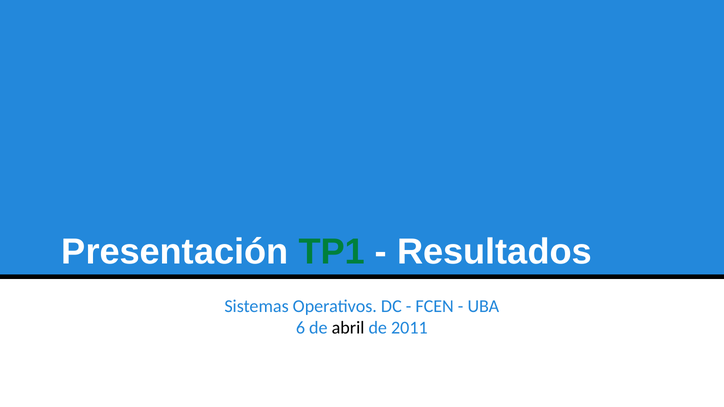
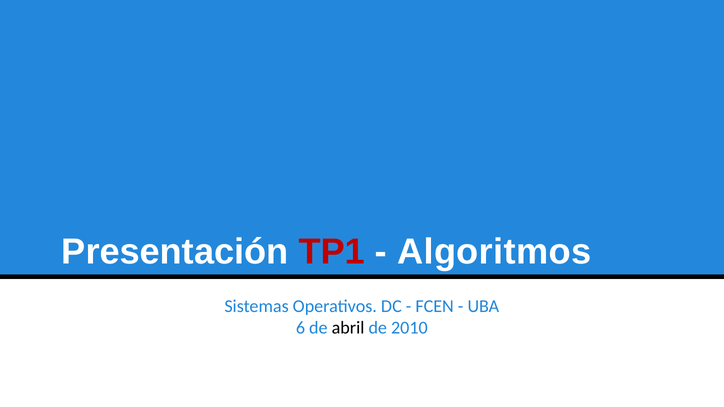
TP1 colour: green -> red (332, 252)
Resultados: Resultados -> Algoritmos (494, 252)
2011: 2011 -> 2010 (409, 328)
